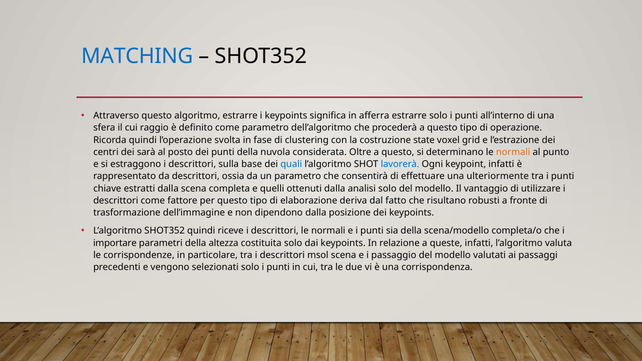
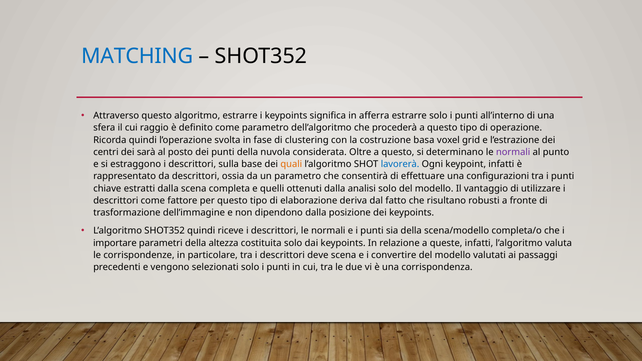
state: state -> basa (424, 140)
normali colour: orange -> purple (513, 152)
quali colour: blue -> orange (291, 164)
ulteriormente: ulteriormente -> configurazioni (498, 176)
msol: msol -> deve (318, 255)
passaggio: passaggio -> convertire (394, 255)
